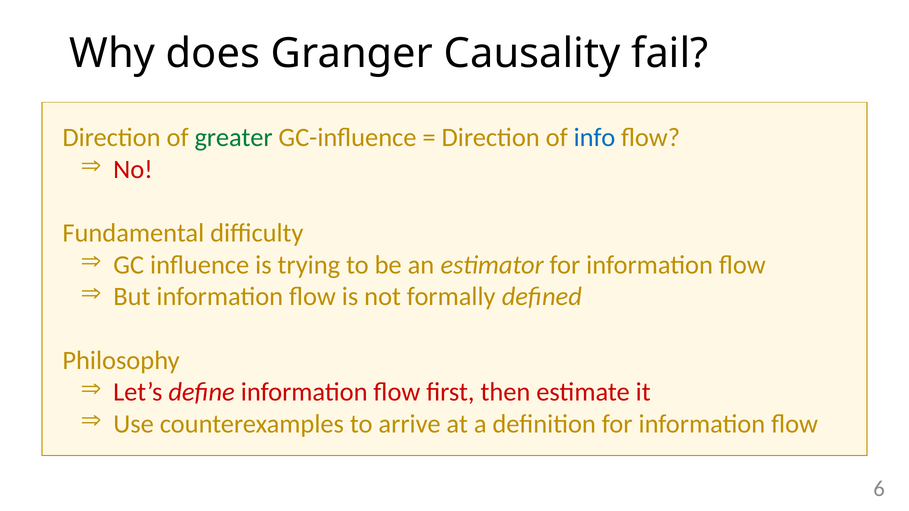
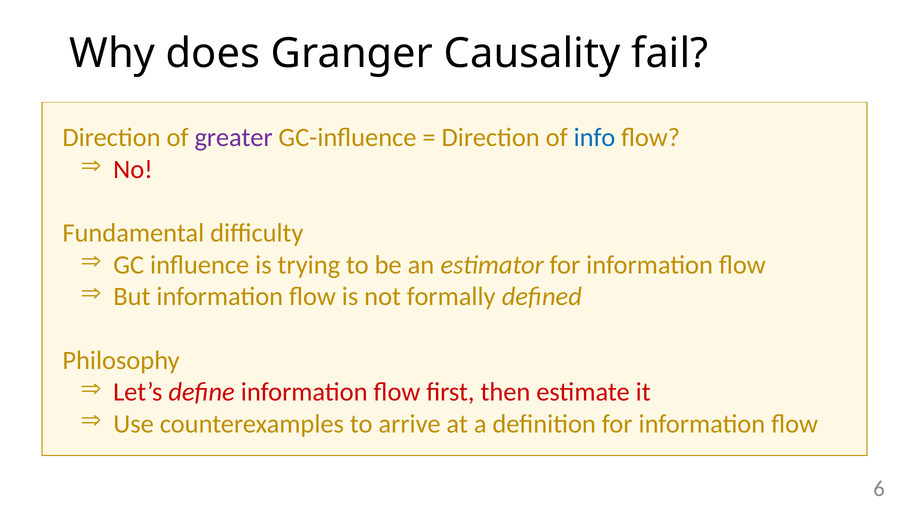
greater colour: green -> purple (234, 138)
